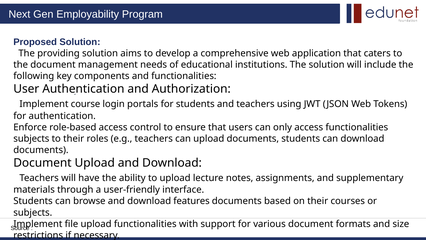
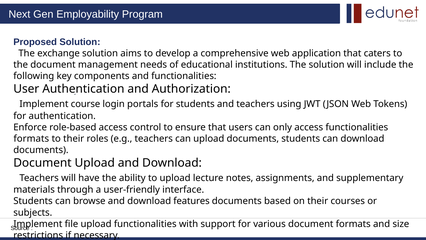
providing: providing -> exchange (59, 53)
subjects: subjects -> formats (31, 138)
